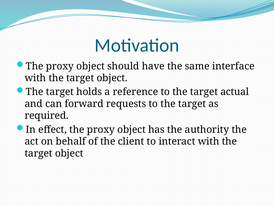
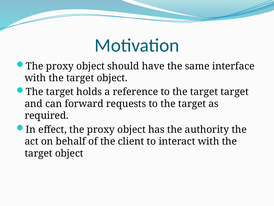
target actual: actual -> target (235, 92)
